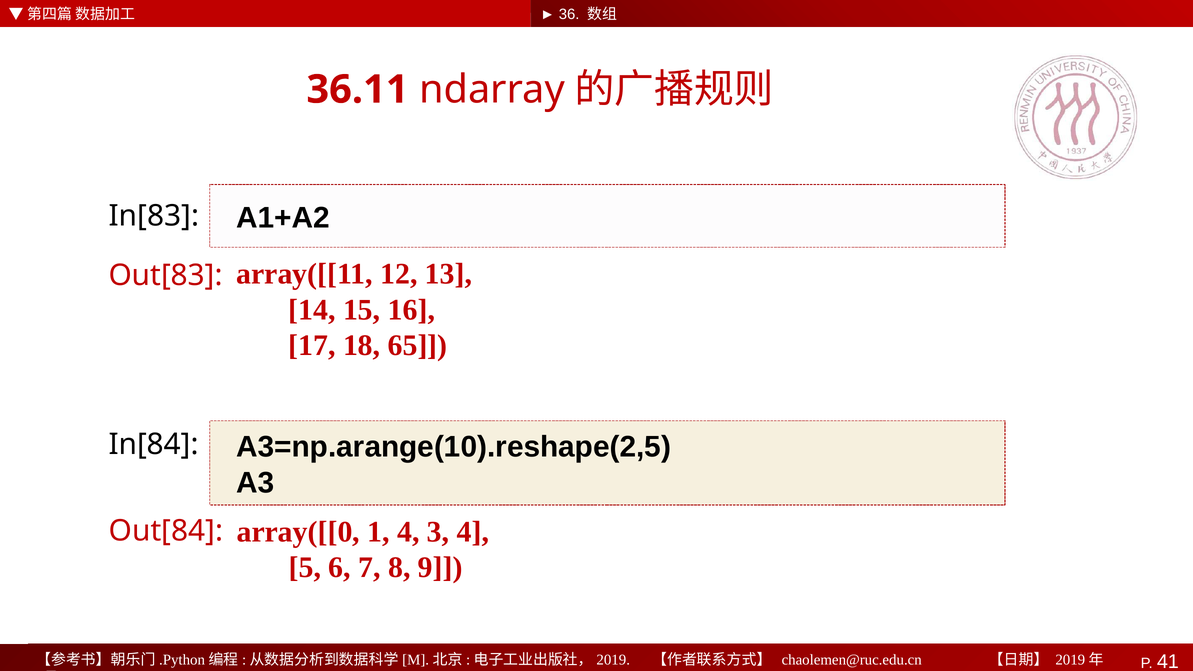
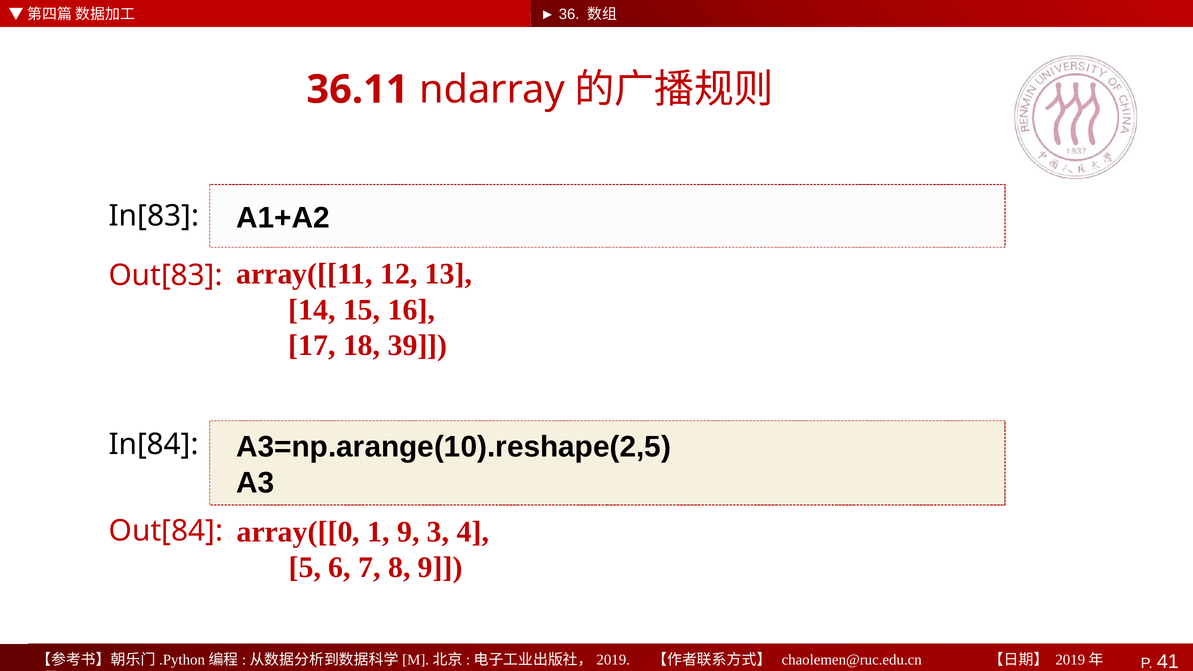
65: 65 -> 39 (418, 346)
1 4: 4 -> 9 (408, 532)
